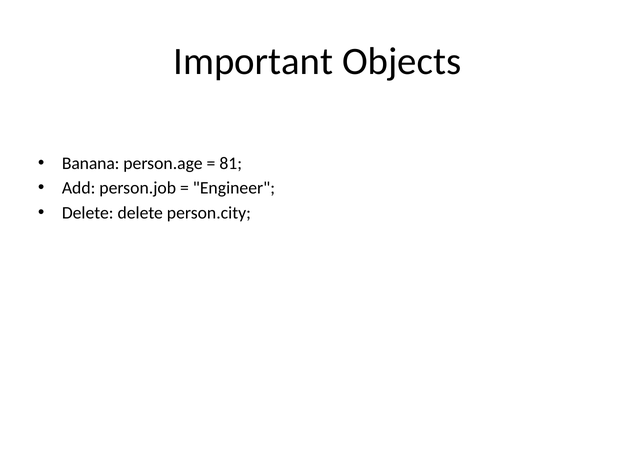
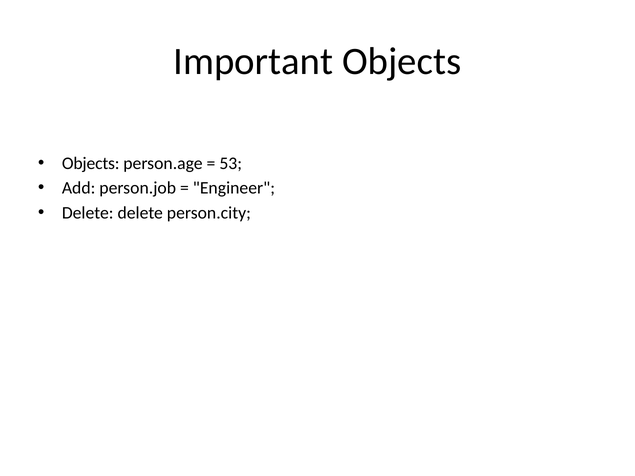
Banana: Banana -> Objects (91, 164)
81: 81 -> 53 (231, 164)
